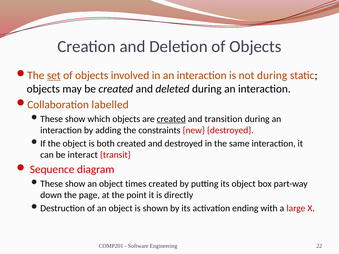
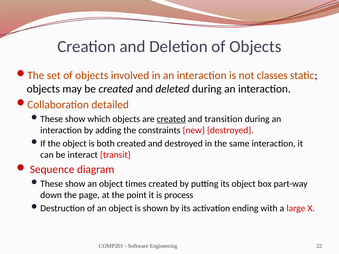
set underline: present -> none (54, 75)
not during: during -> classes (272, 75)
labelled: labelled -> detailed (110, 105)
directly: directly -> process (179, 195)
